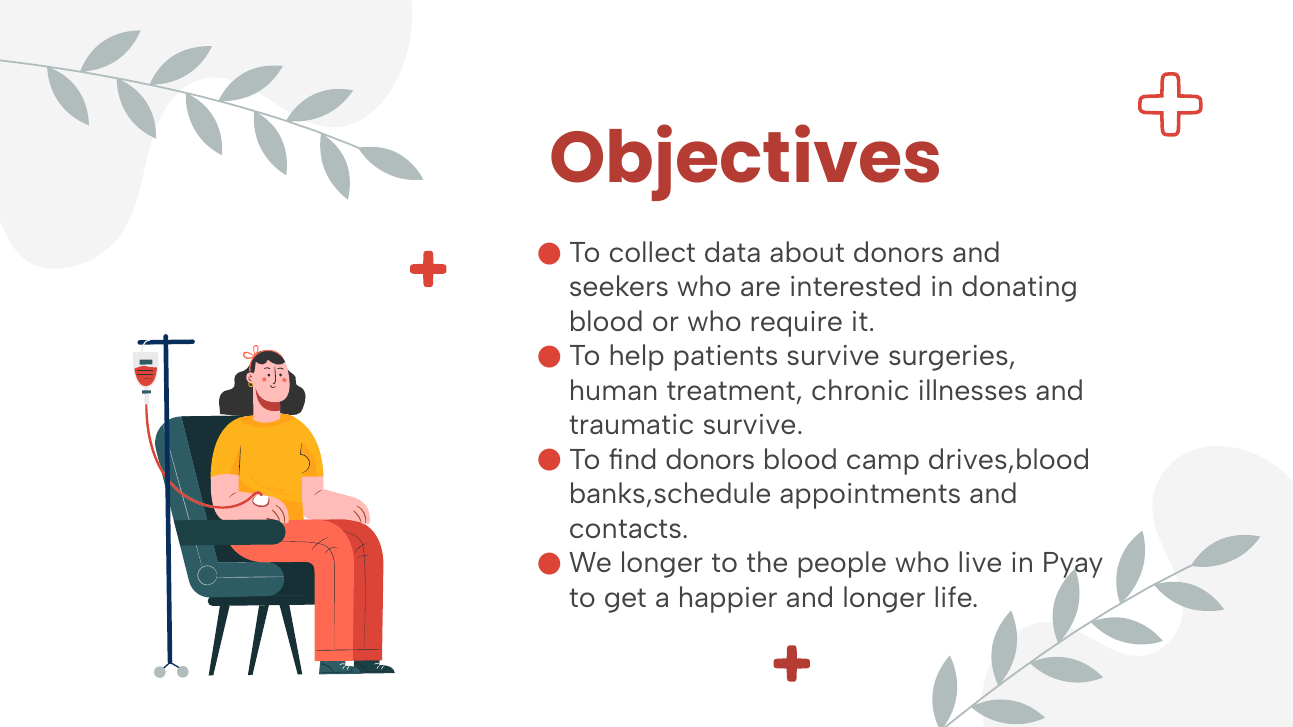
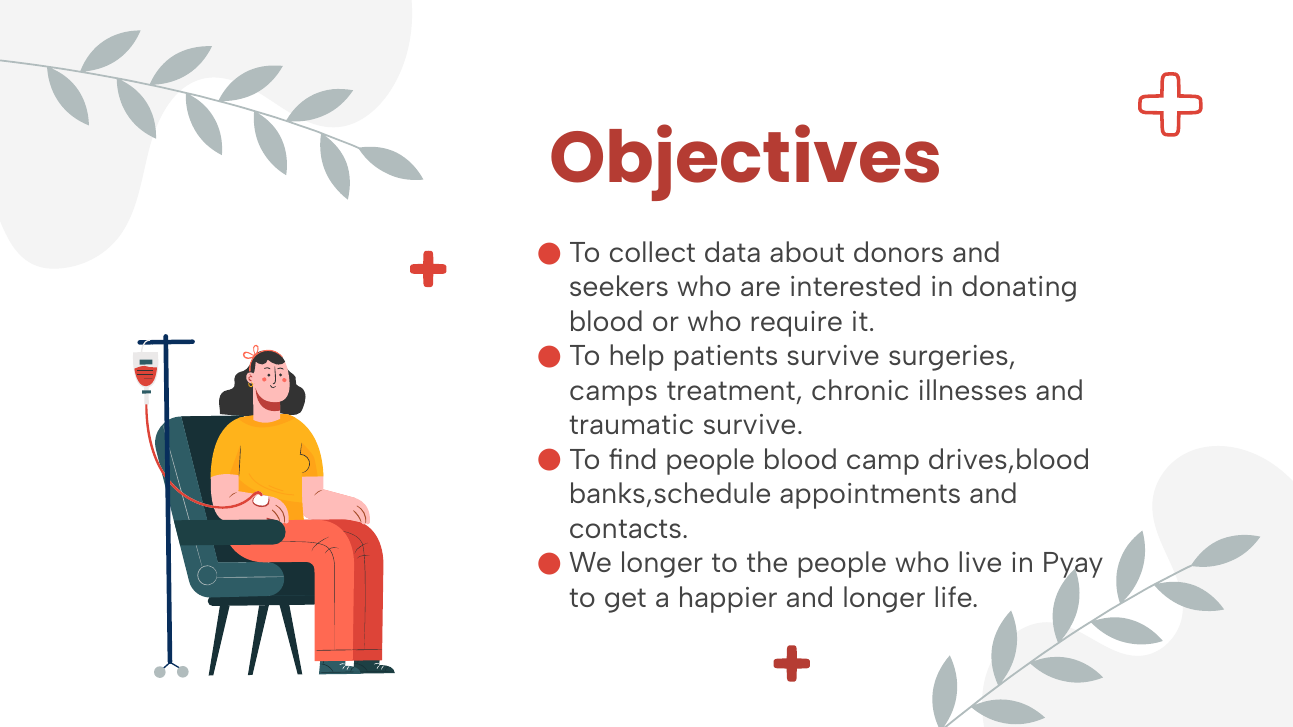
human: human -> camps (614, 391)
find donors: donors -> people (710, 460)
